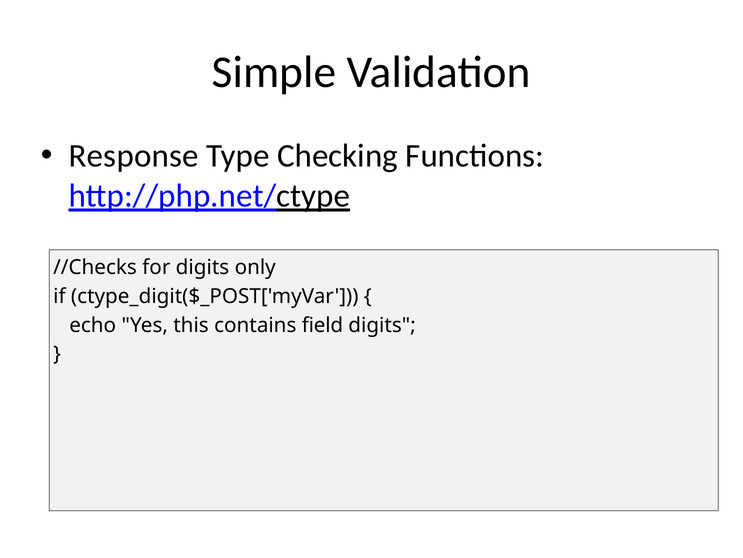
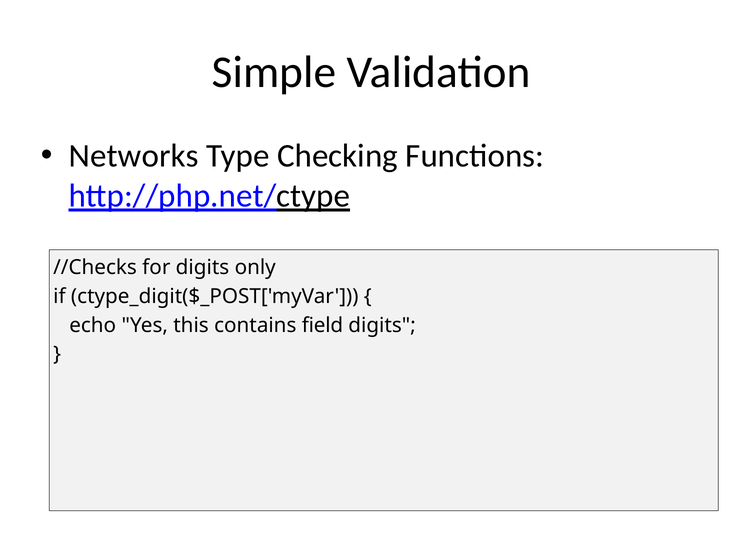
Response: Response -> Networks (134, 156)
